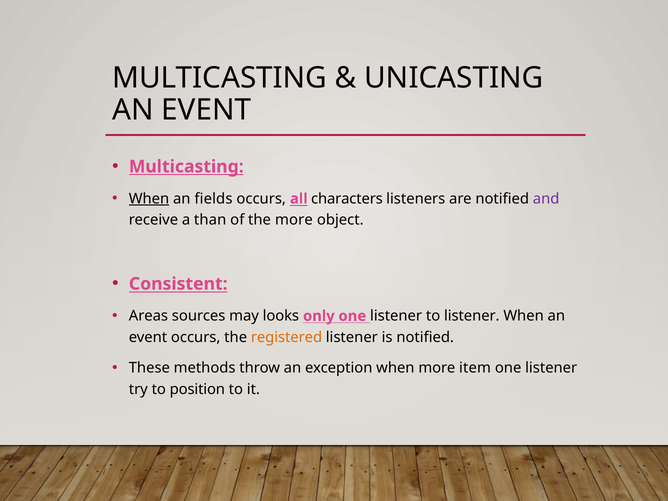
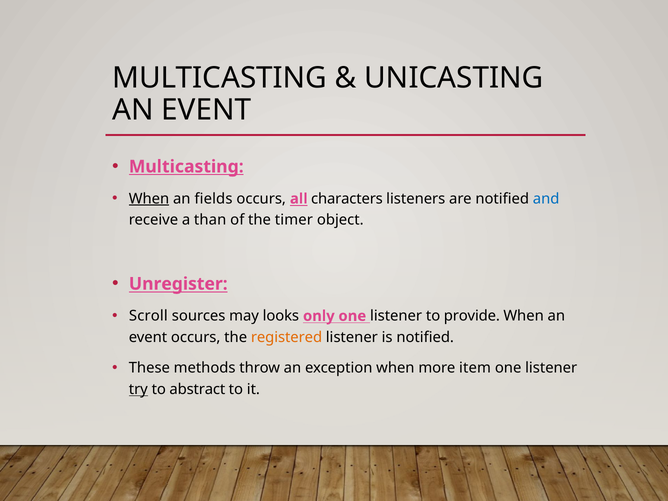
and colour: purple -> blue (546, 199)
the more: more -> timer (294, 220)
Consistent: Consistent -> Unregister (178, 284)
Areas: Areas -> Scroll (148, 316)
to listener: listener -> provide (472, 316)
try underline: none -> present (138, 389)
position: position -> abstract (197, 389)
